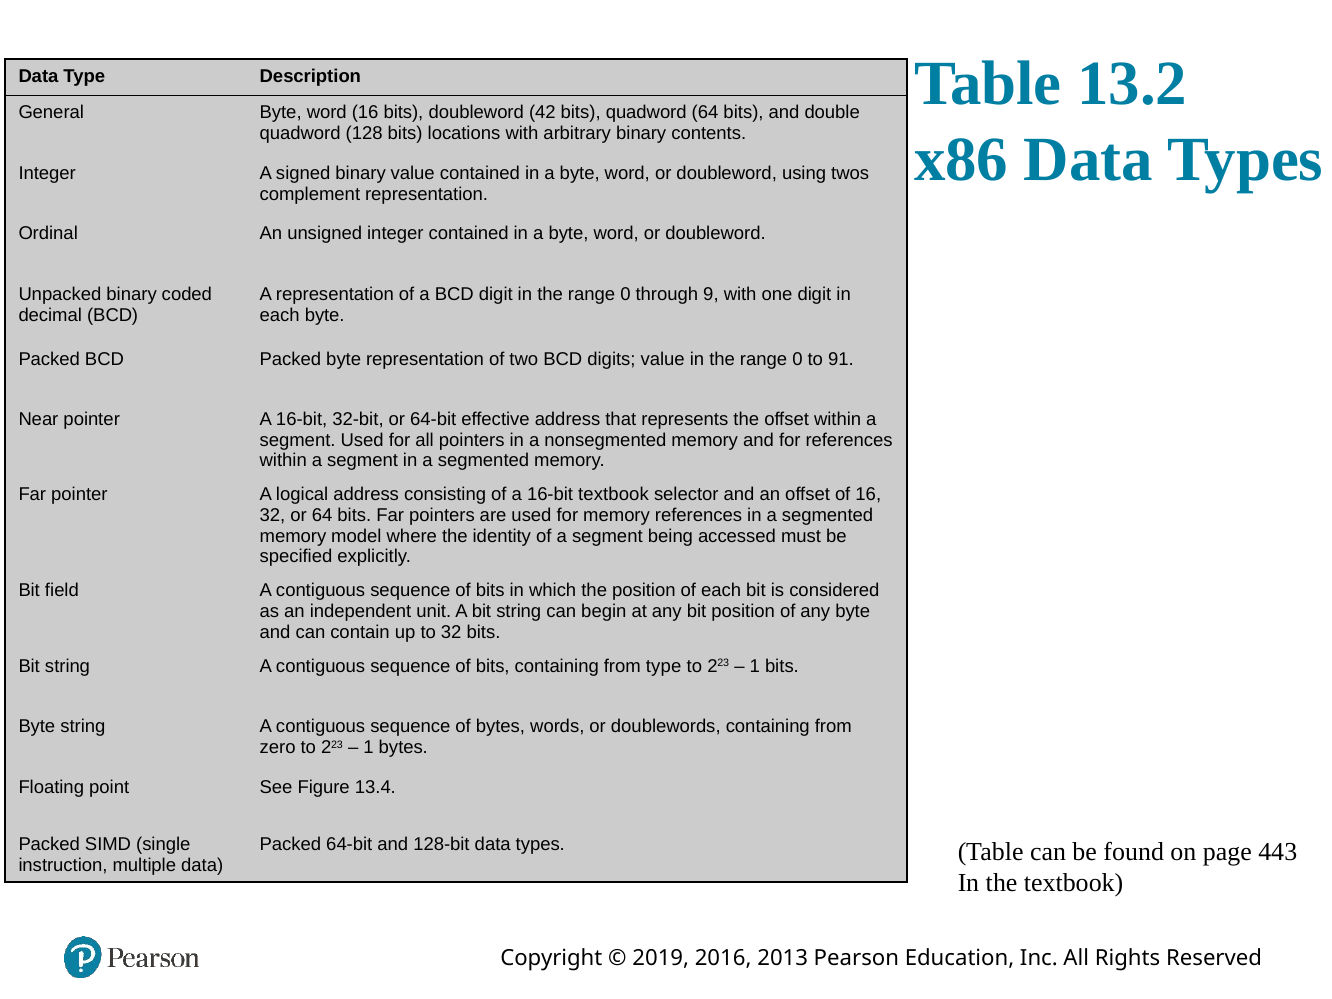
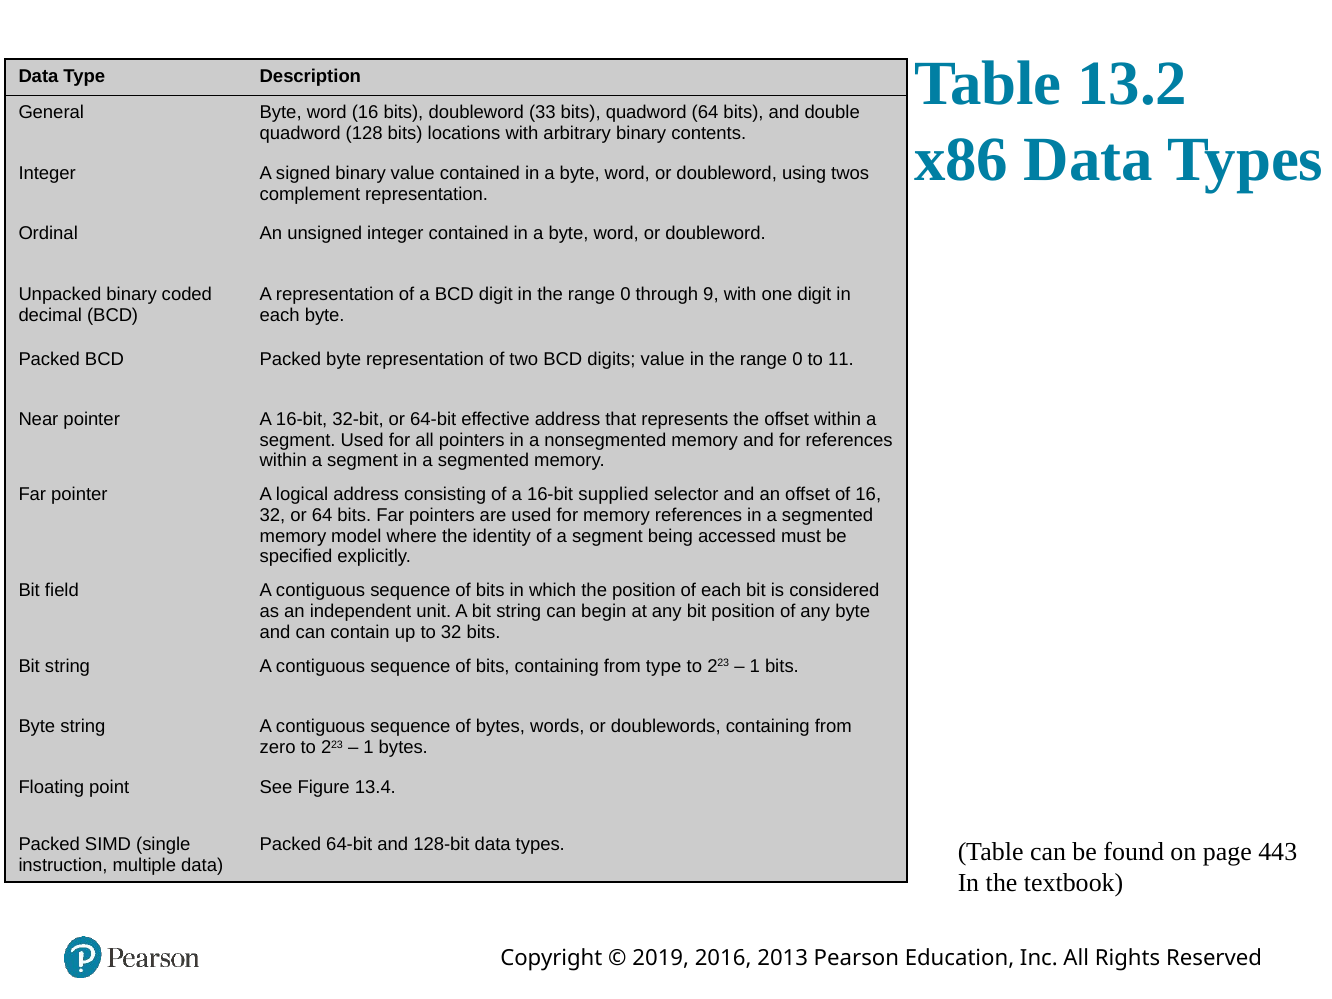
42: 42 -> 33 (542, 113)
91: 91 -> 11 (841, 359)
16-bit textbook: textbook -> supplied (613, 495)
